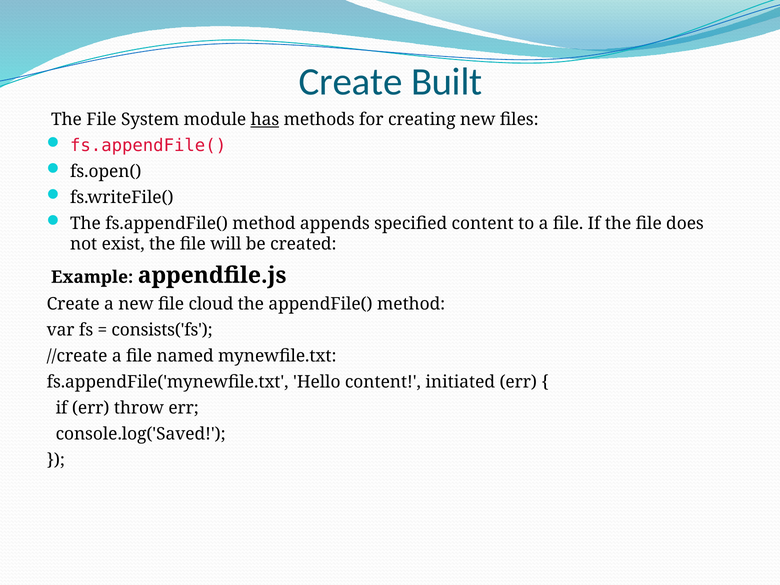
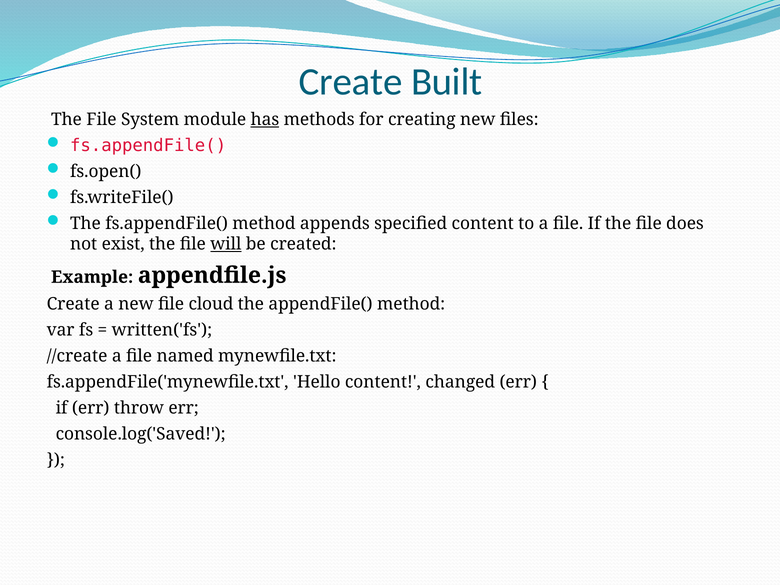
will underline: none -> present (226, 244)
consists('fs: consists('fs -> written('fs (162, 330)
initiated: initiated -> changed (460, 382)
